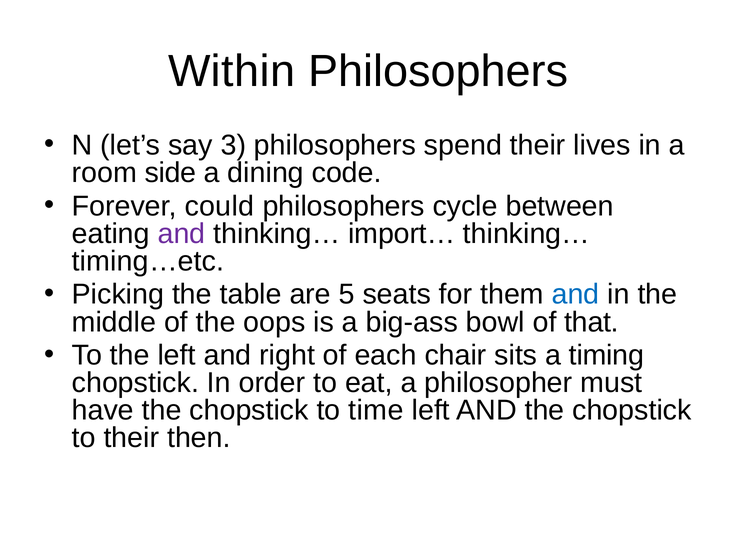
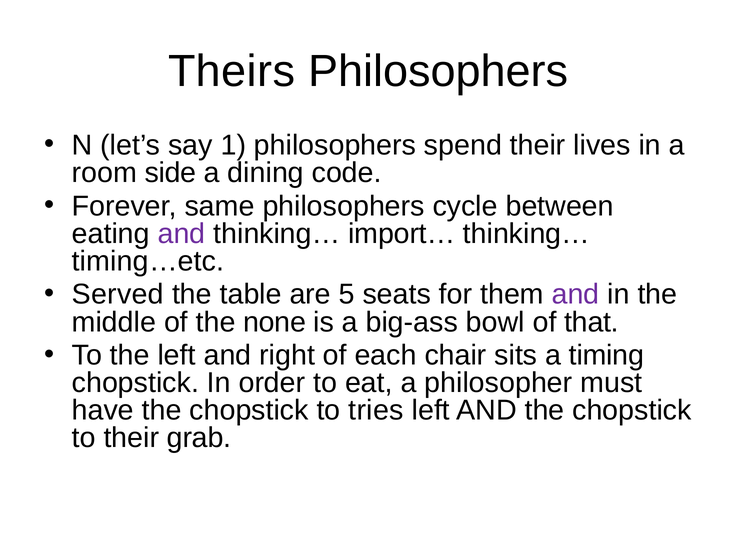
Within: Within -> Theirs (232, 71)
3: 3 -> 1 (233, 145)
could: could -> same (220, 206)
Picking: Picking -> Served (118, 294)
and colour: blue -> purple (576, 294)
oops: oops -> none (275, 322)
time: time -> tries (376, 410)
then: then -> grab (199, 438)
